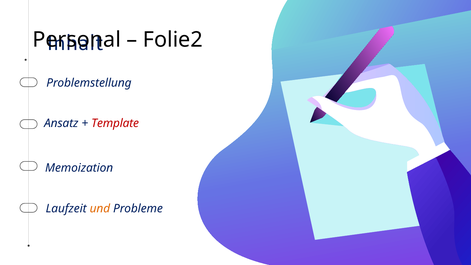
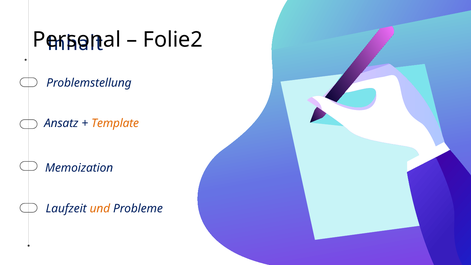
Template colour: red -> orange (115, 123)
